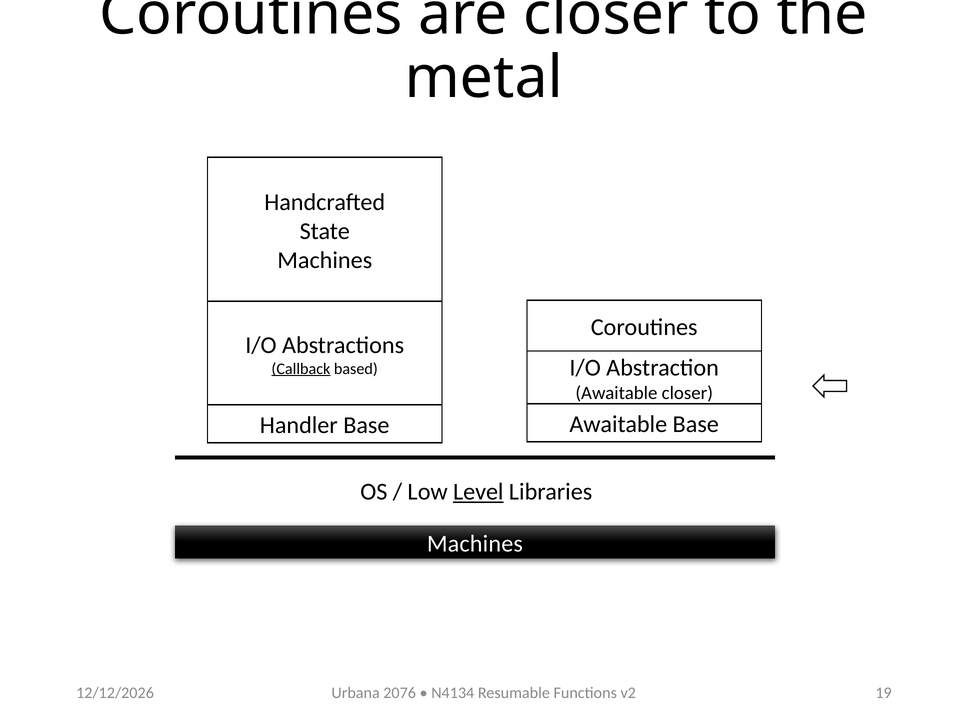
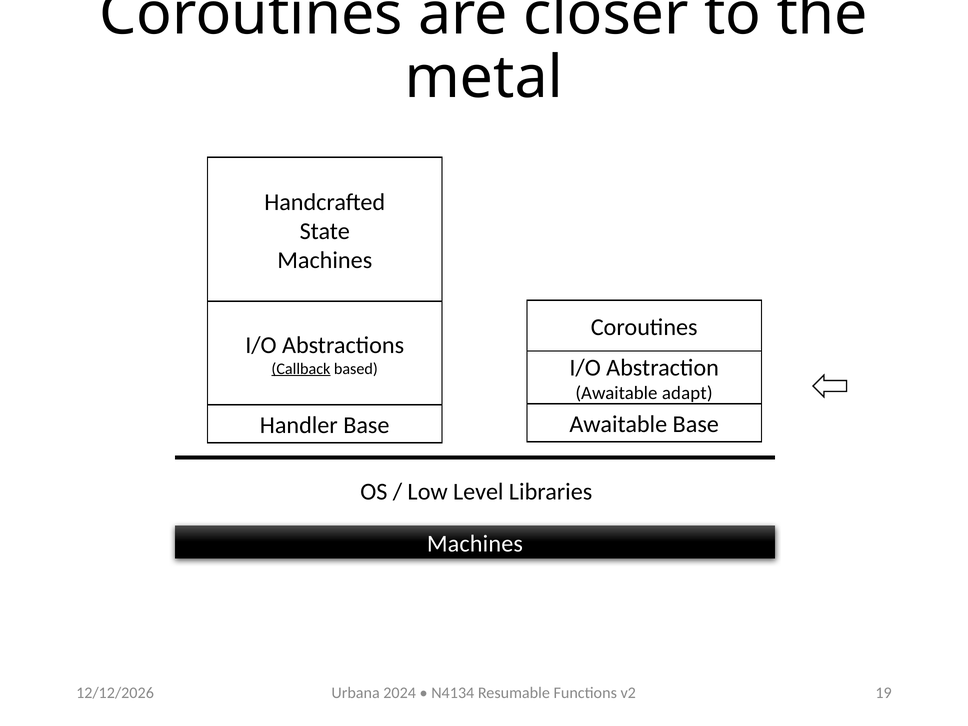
Awaitable closer: closer -> adapt (687, 393)
Level underline: present -> none (478, 492)
2076: 2076 -> 2024 (400, 693)
